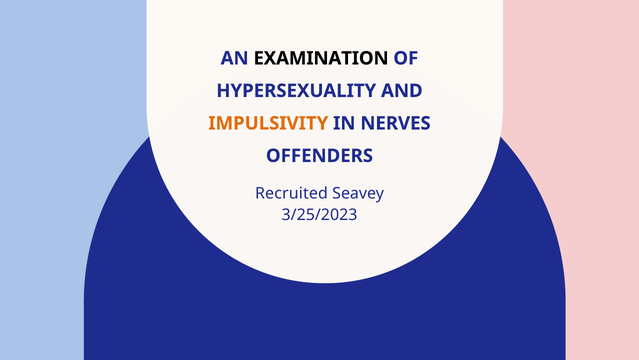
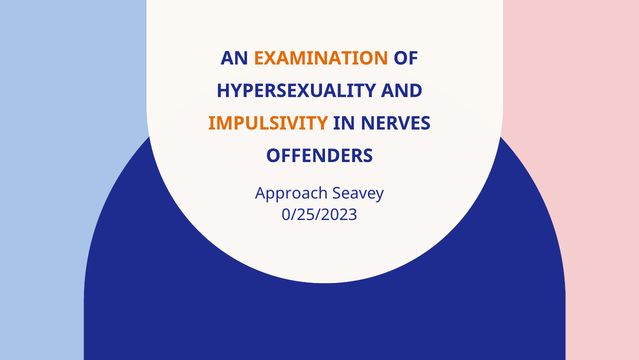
EXAMINATION colour: black -> orange (321, 58)
Recruited: Recruited -> Approach (292, 193)
3/25/2023: 3/25/2023 -> 0/25/2023 (320, 215)
